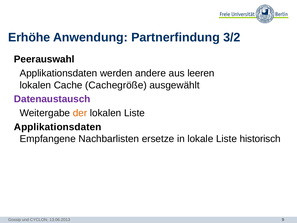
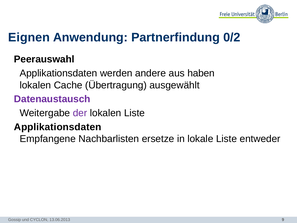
Erhöhe: Erhöhe -> Eignen (29, 37)
3/2: 3/2 -> 0/2 (232, 37)
leeren: leeren -> haben (201, 73)
Cachegröße: Cachegröße -> Übertragung (116, 85)
der colour: orange -> purple (80, 113)
historisch: historisch -> entweder (260, 139)
